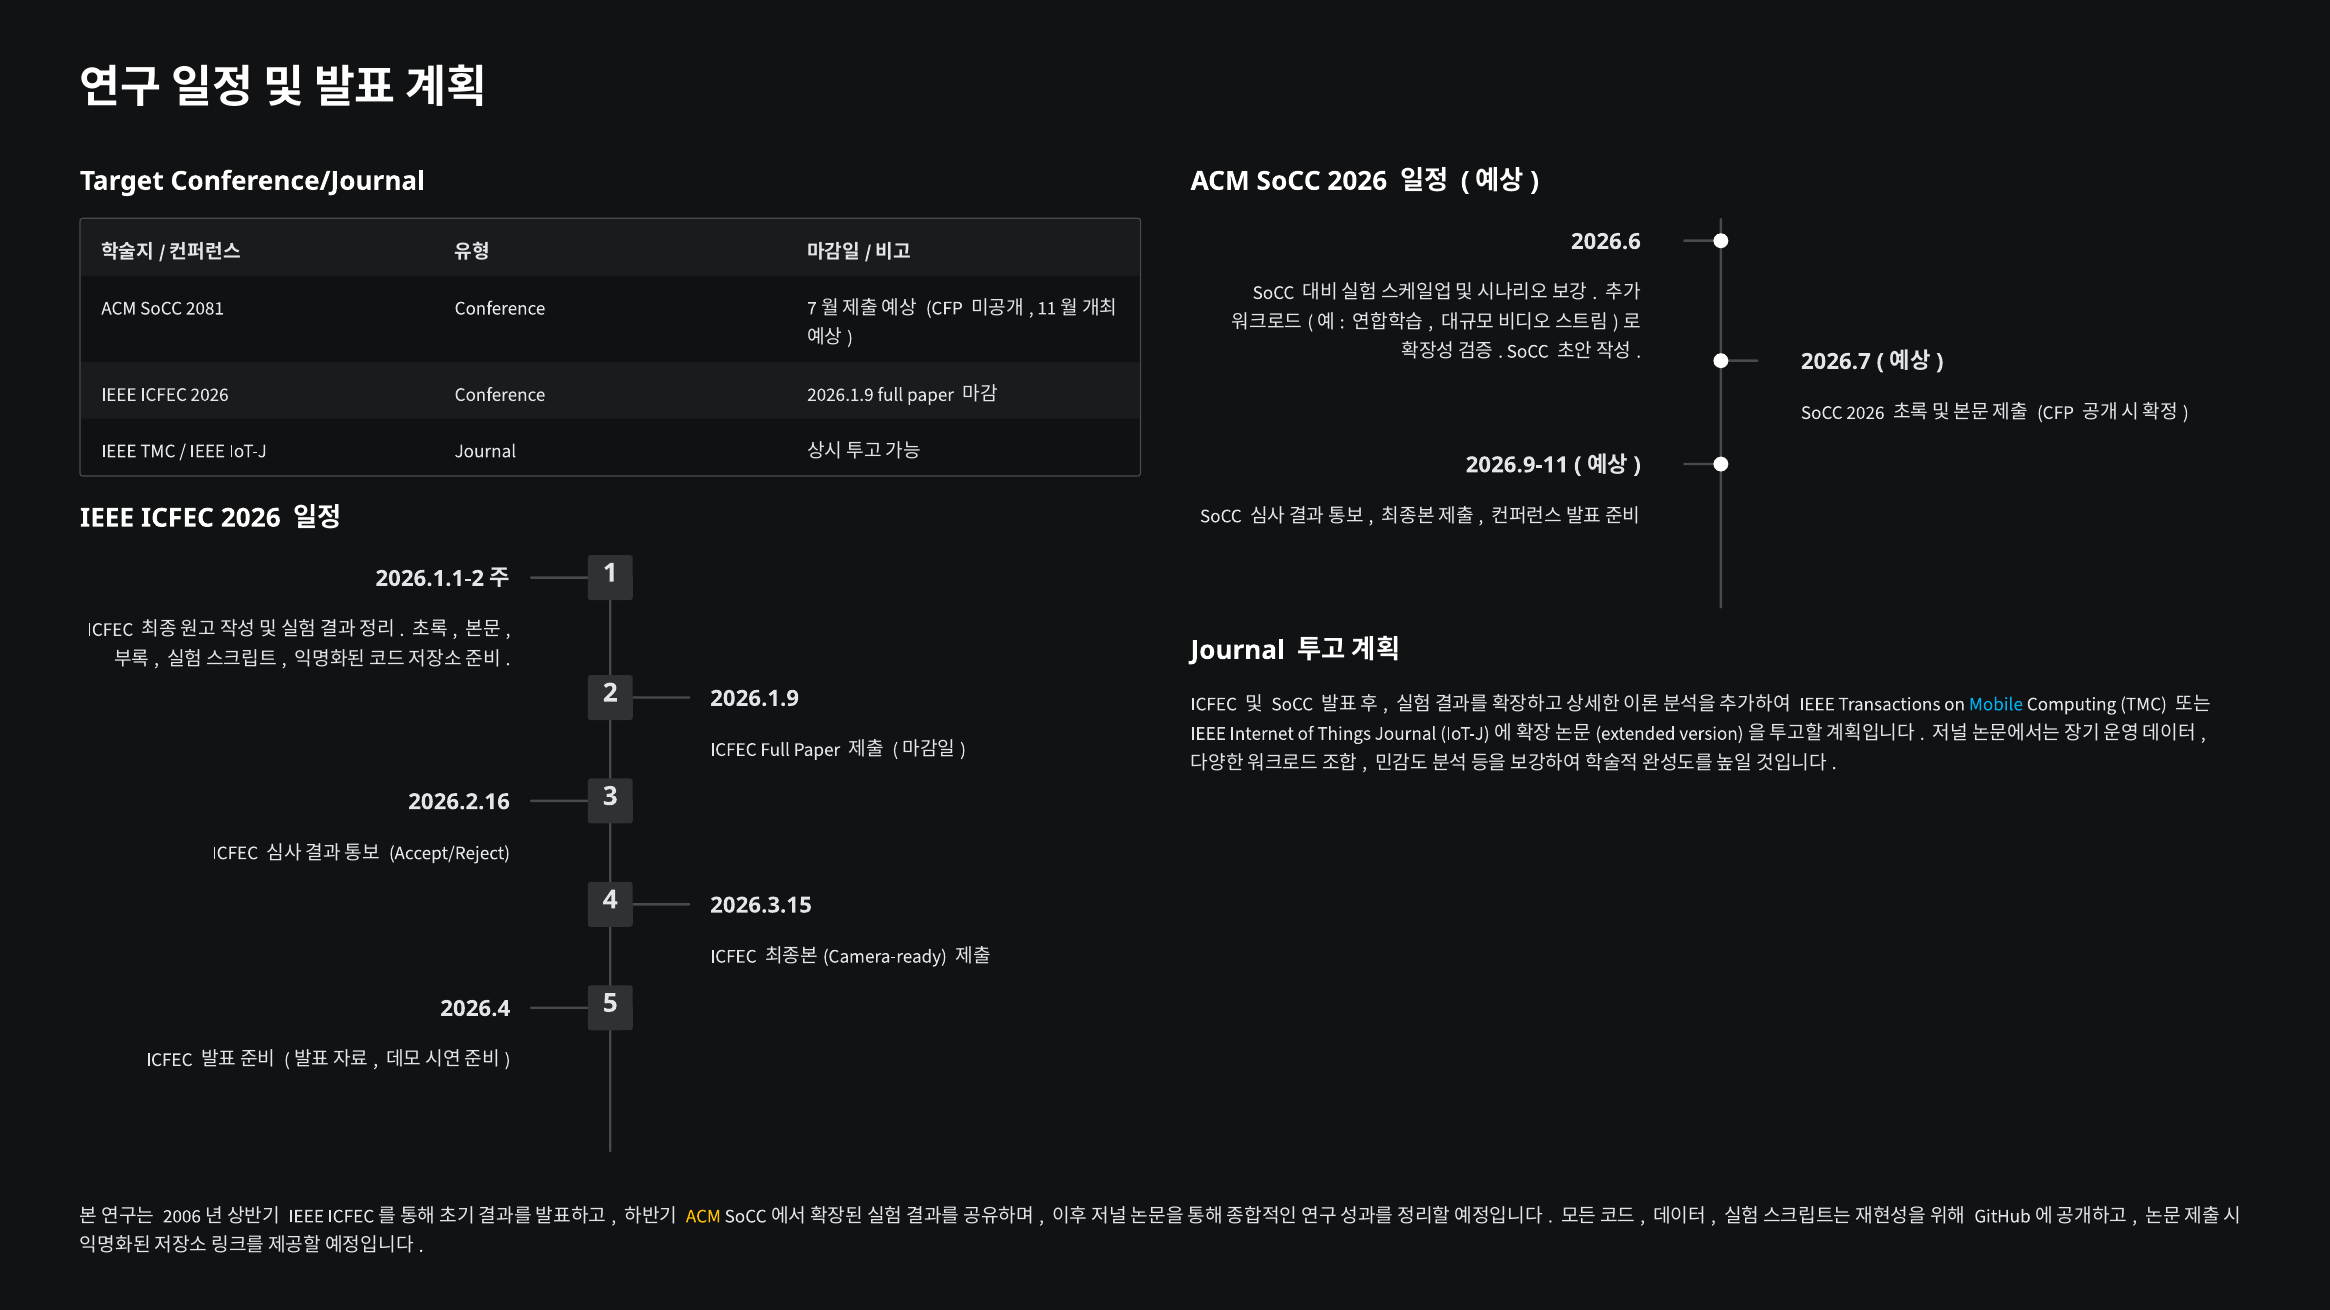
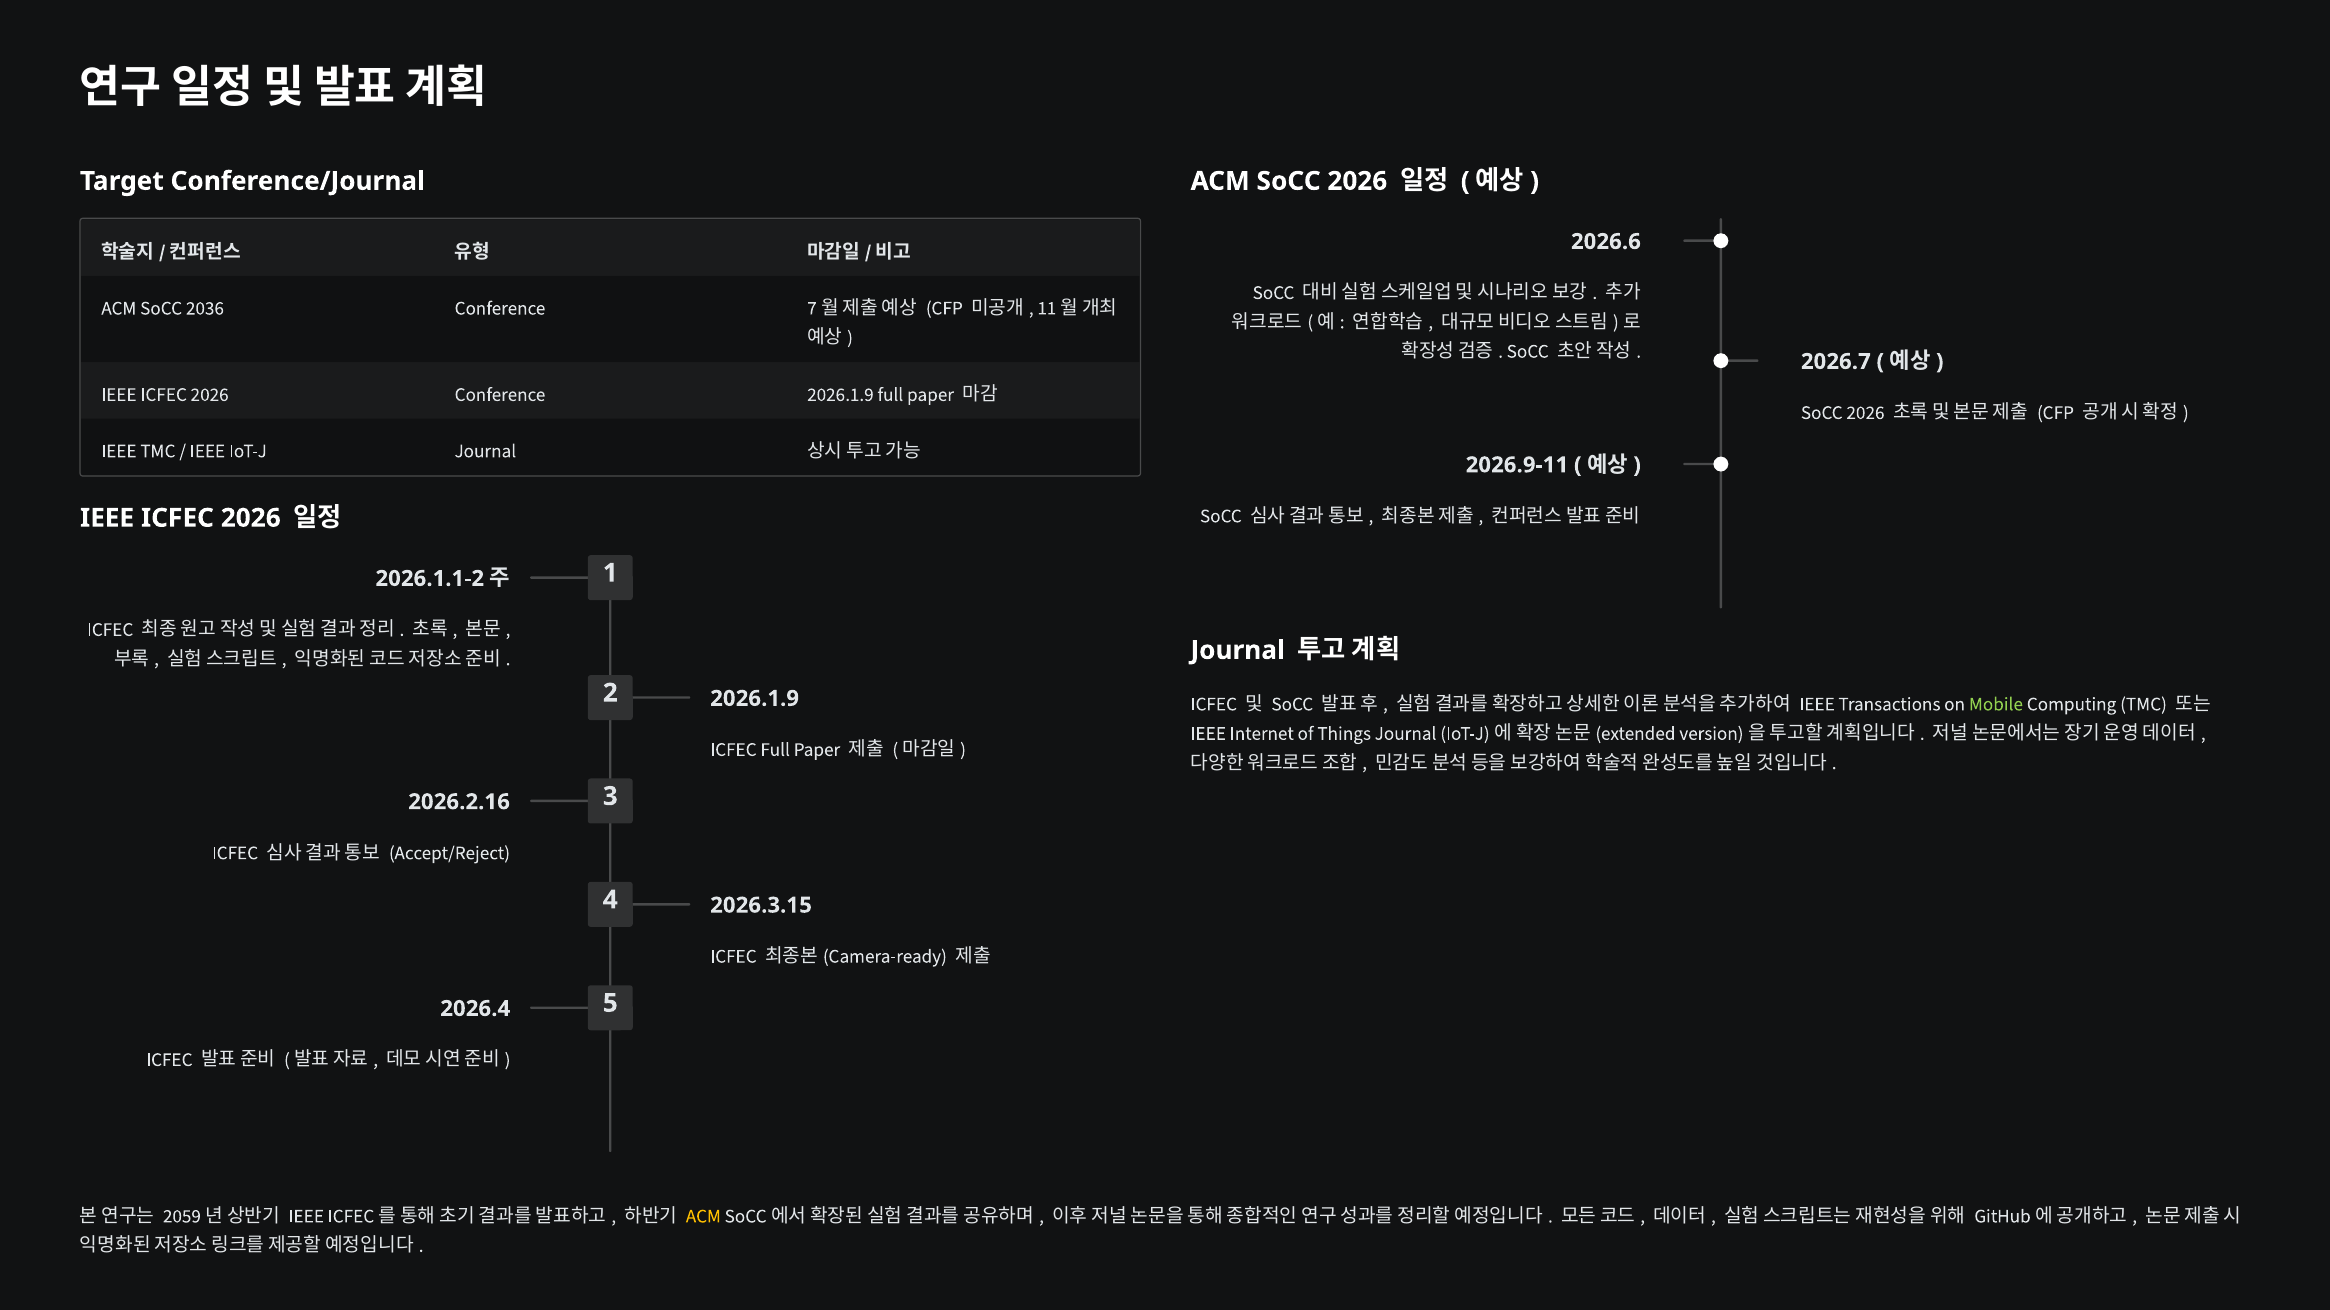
2081: 2081 -> 2036 (205, 308)
Mobile colour: light blue -> light green (1996, 704)
2006: 2006 -> 2059 (182, 1217)
